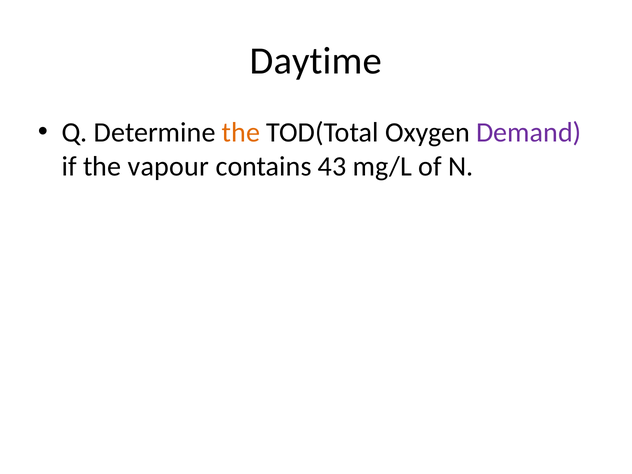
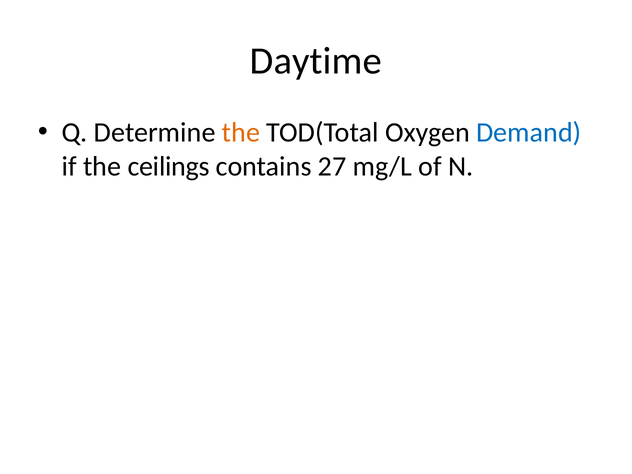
Demand colour: purple -> blue (529, 133)
vapour: vapour -> ceilings (169, 166)
43: 43 -> 27 (332, 166)
